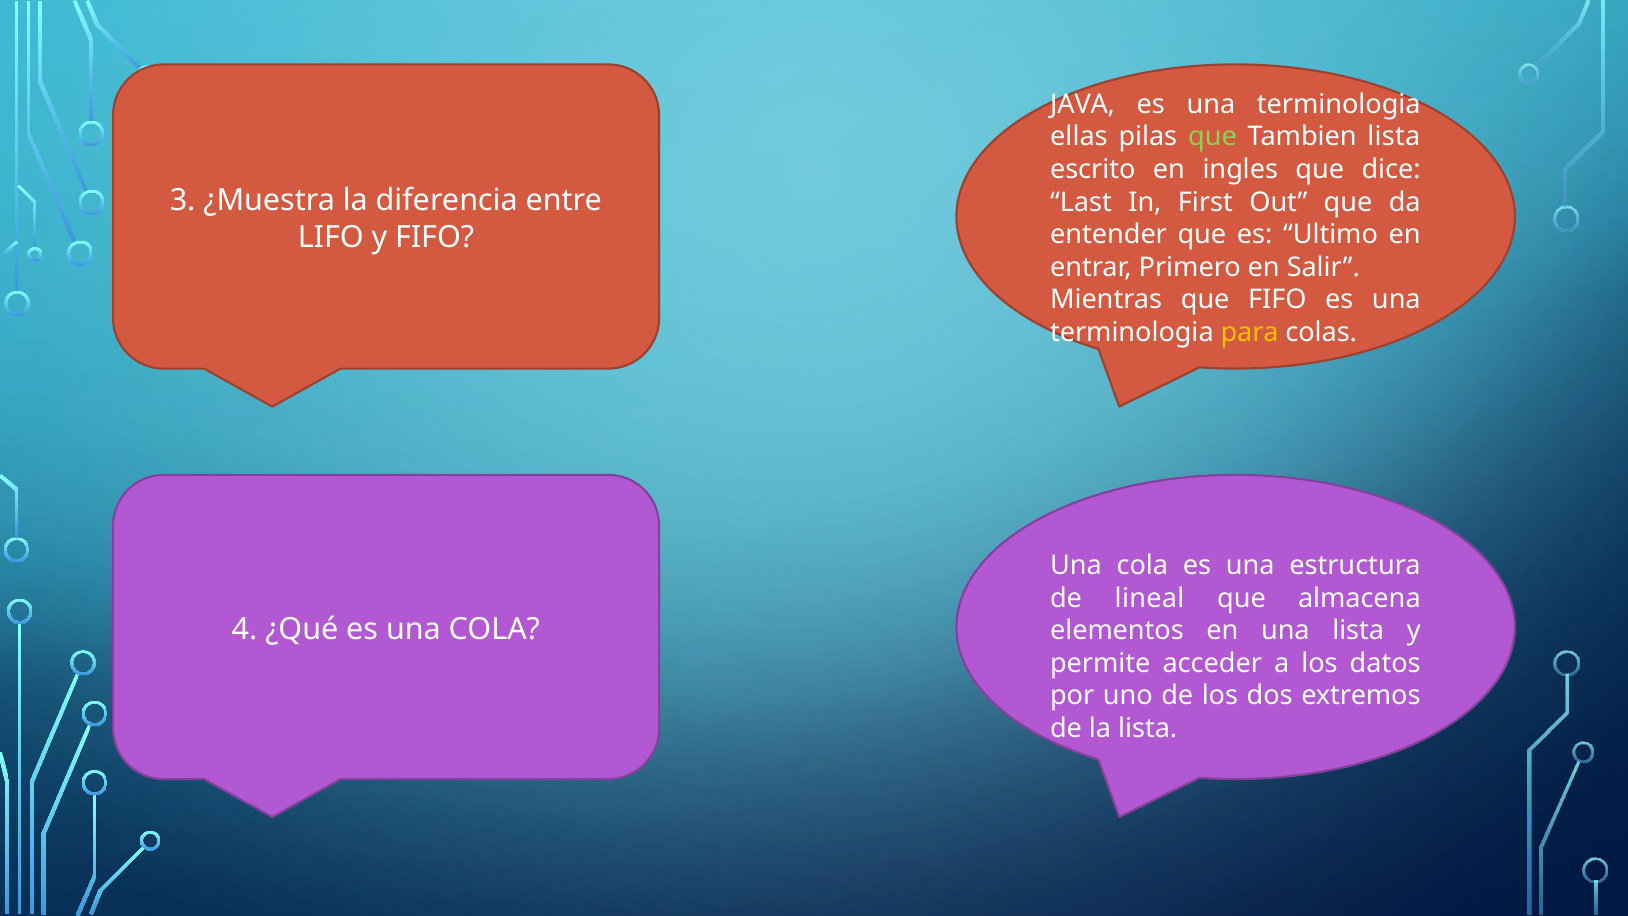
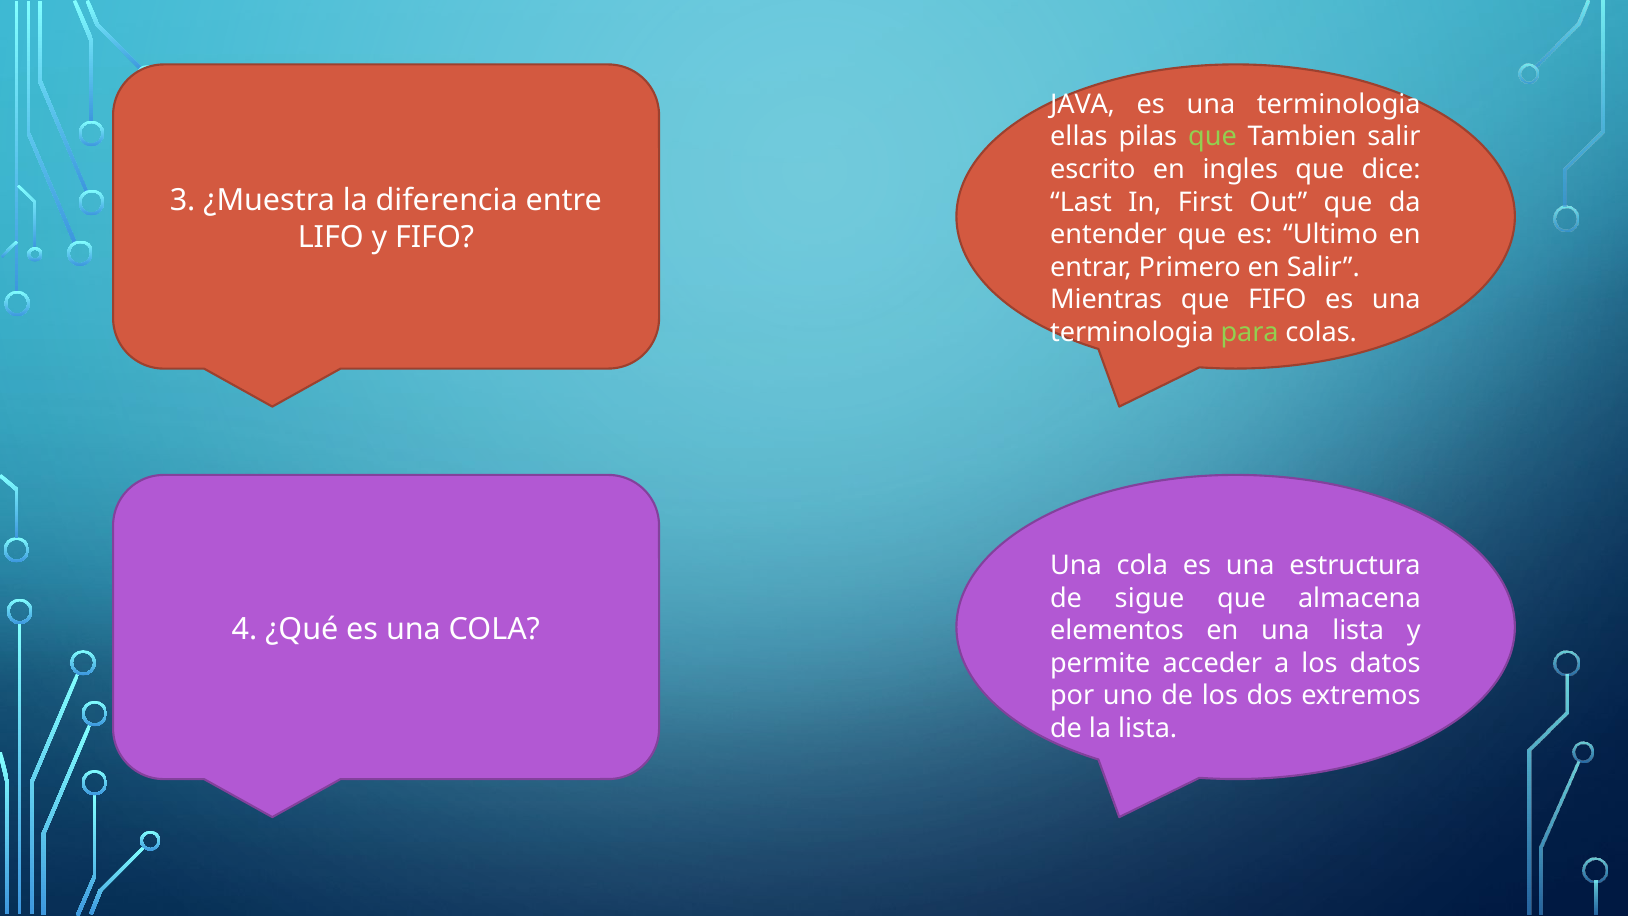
Tambien lista: lista -> salir (1394, 137)
para colour: yellow -> light green (1250, 332)
lineal: lineal -> sigue (1150, 598)
